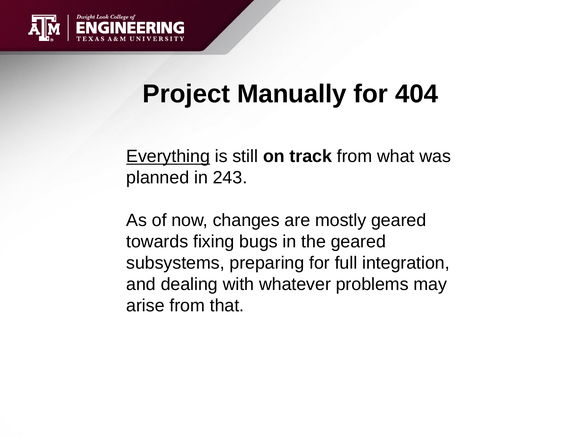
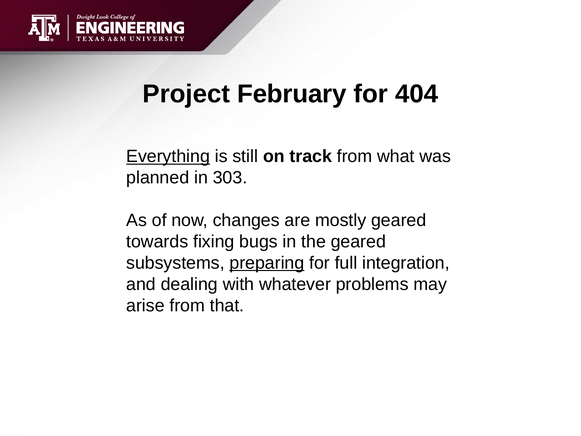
Manually: Manually -> February (292, 94)
243: 243 -> 303 (230, 178)
preparing underline: none -> present (267, 263)
